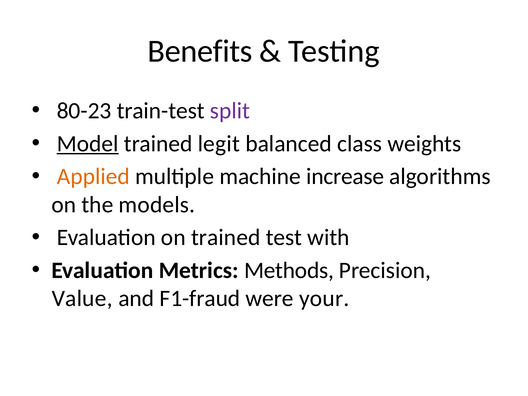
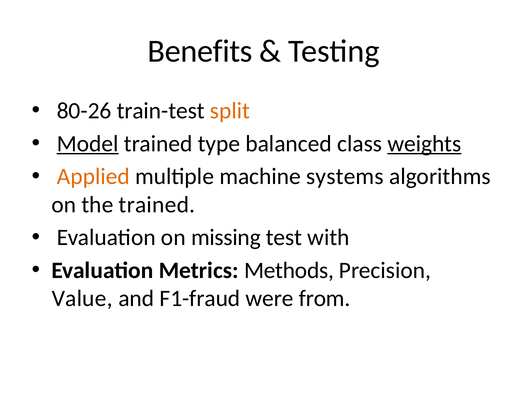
80-23: 80-23 -> 80-26 (84, 111)
split colour: purple -> orange (230, 111)
legit: legit -> type (219, 144)
weights underline: none -> present (424, 144)
increase: increase -> systems (345, 176)
the models: models -> trained (157, 205)
on trained: trained -> missing (226, 238)
your: your -> from (325, 299)
